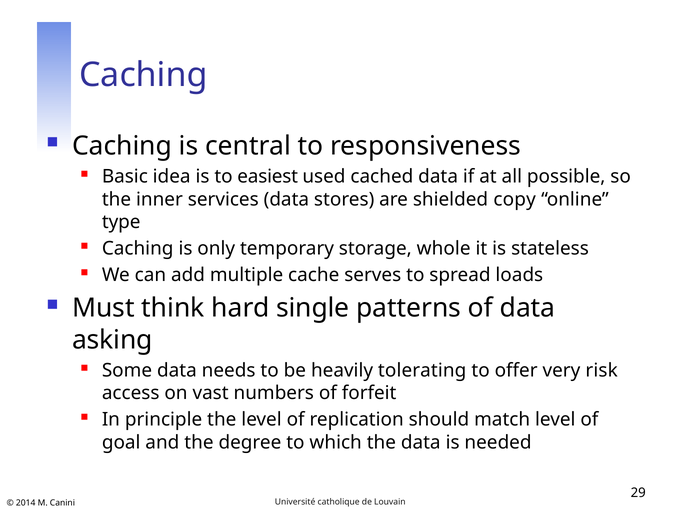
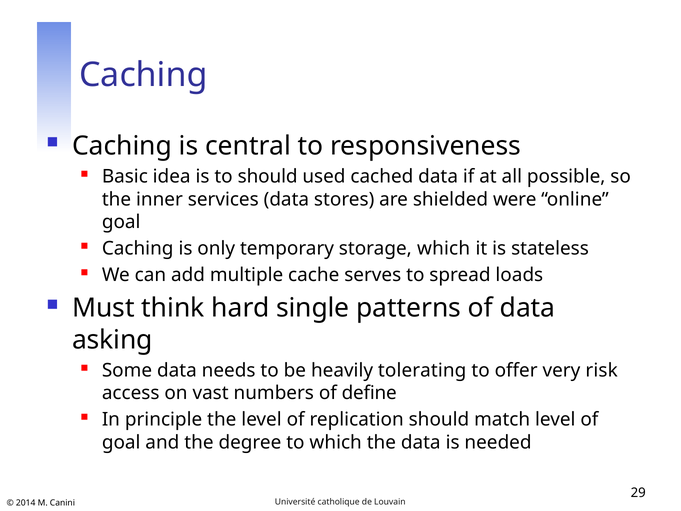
to easiest: easiest -> should (268, 176)
copy: copy -> were (515, 199)
type: type -> goal (121, 222)
storage whole: whole -> which (444, 248)
forfeit: forfeit -> define (369, 393)
